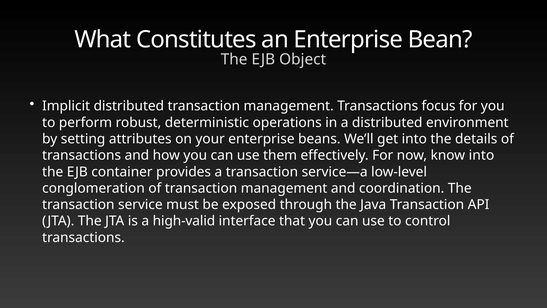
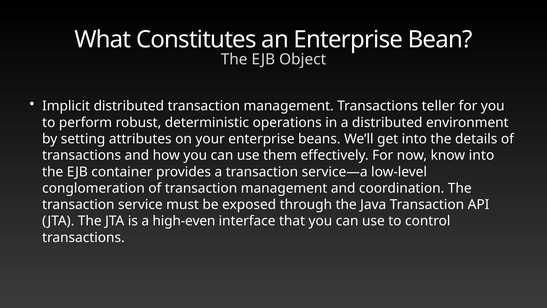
focus: focus -> teller (438, 106)
high-valid: high-valid -> high-even (184, 221)
